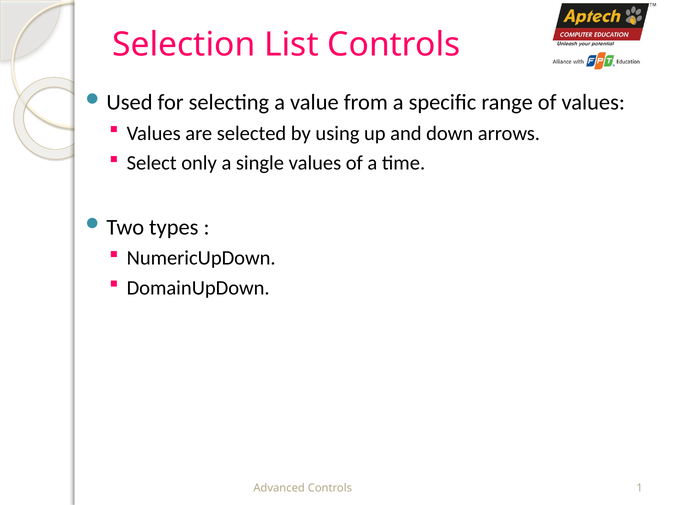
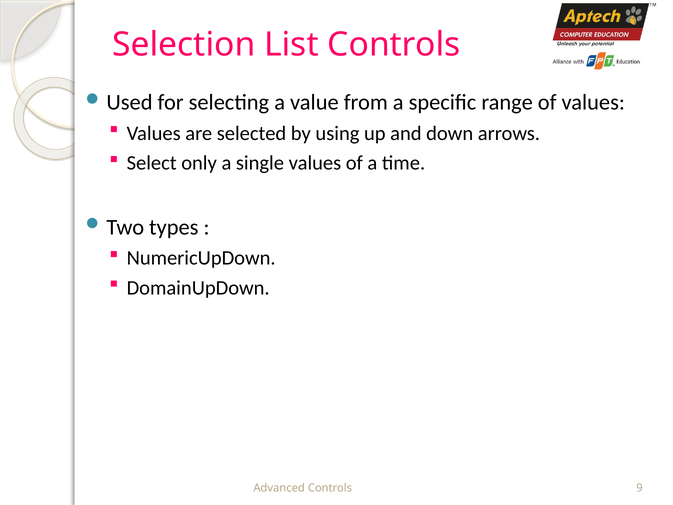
1: 1 -> 9 (639, 488)
